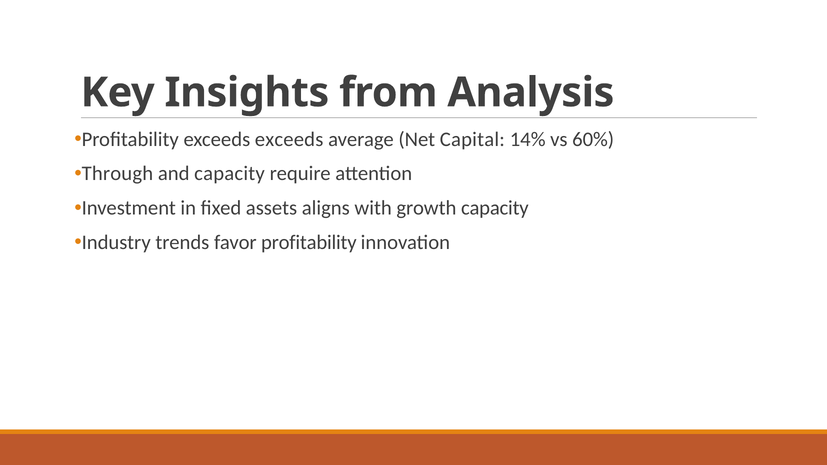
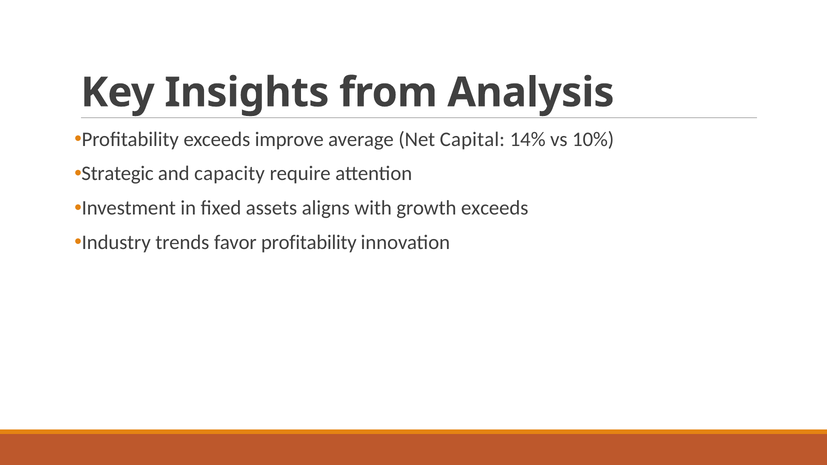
exceeds exceeds: exceeds -> improve (289, 139)
60%: 60% -> 10% (593, 139)
Through: Through -> Strategic (118, 174)
growth capacity: capacity -> exceeds (495, 208)
